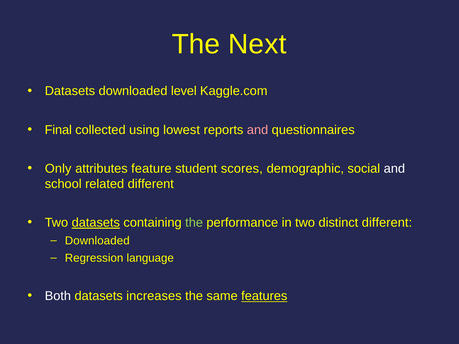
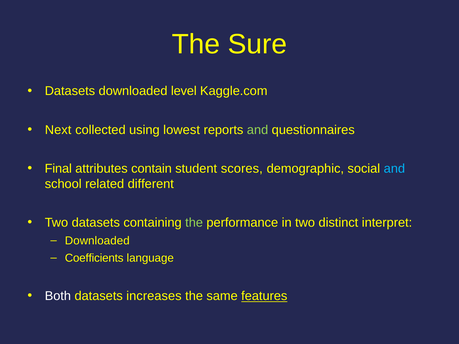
Next: Next -> Sure (257, 44)
Final: Final -> Next (58, 130)
and colour: pink -> light green (258, 130)
Only: Only -> Final (58, 169)
feature: feature -> contain (152, 169)
and colour: white -> light blue (394, 169)
datasets underline: present -> none (96, 223)
distinct different: different -> interpret (387, 223)
Regression: Regression -> Coefficients (94, 258)
